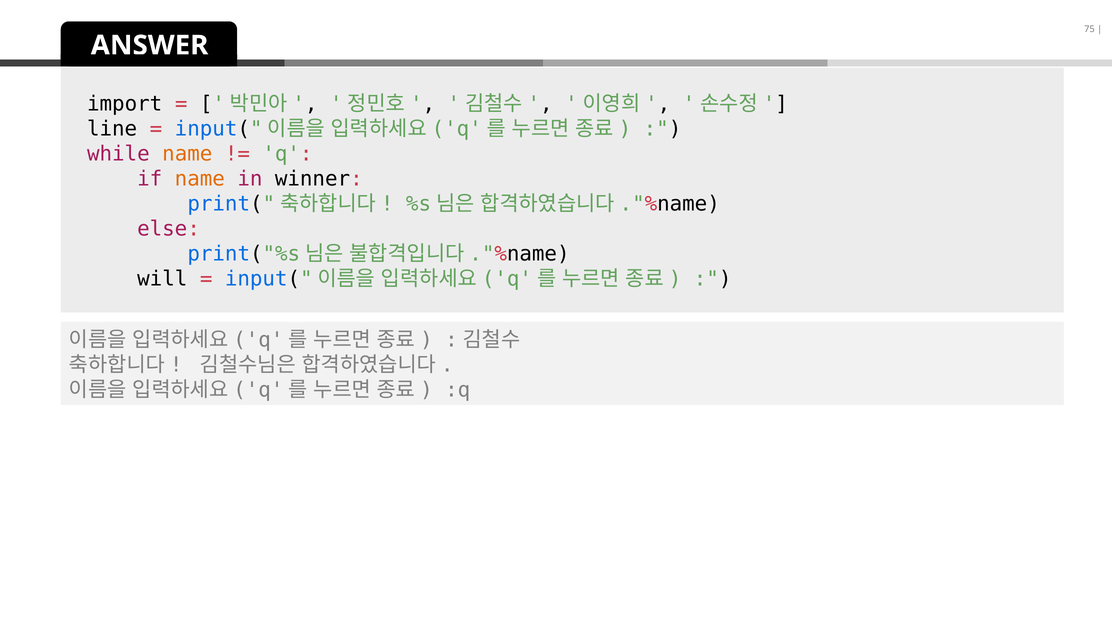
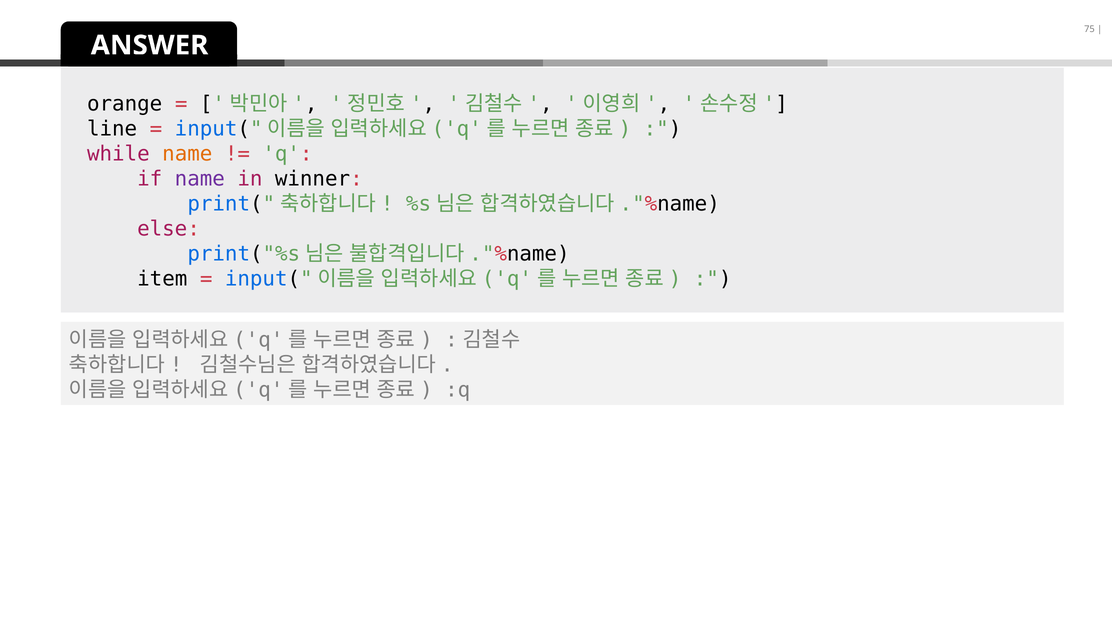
import: import -> orange (125, 104)
name colour: orange -> purple (200, 179)
will: will -> item (162, 279)
